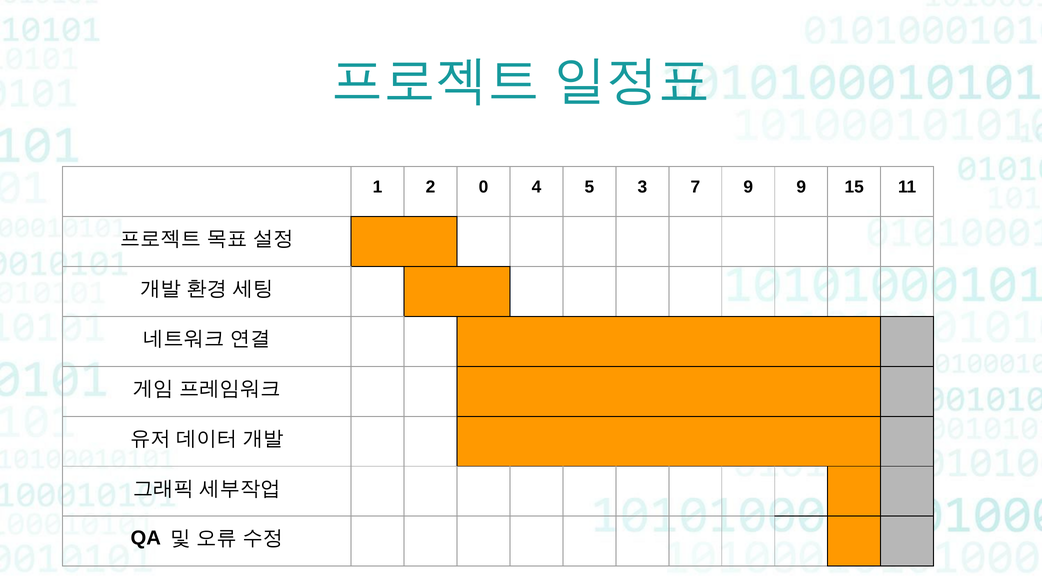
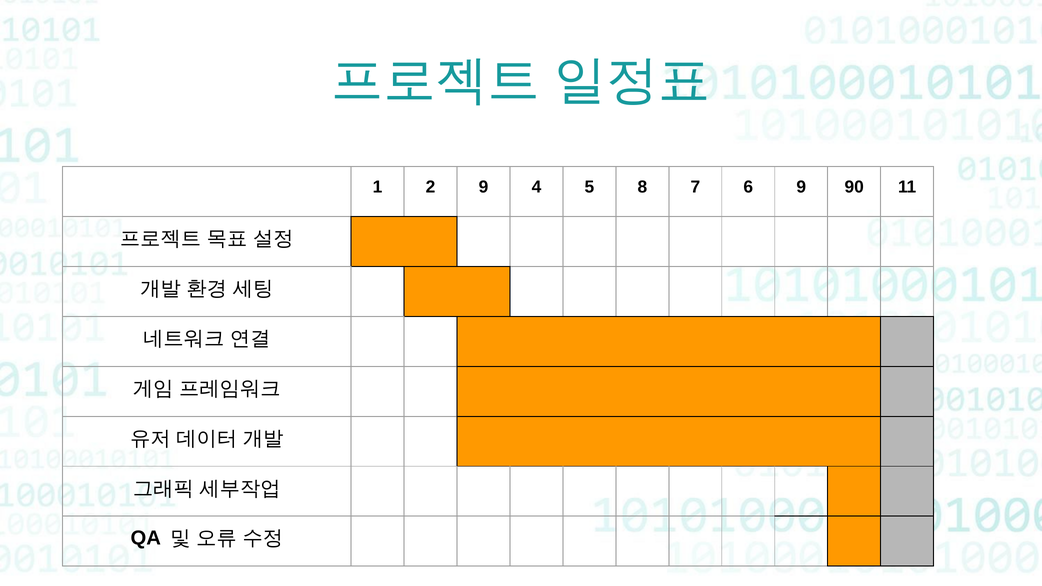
2 0: 0 -> 9 (483, 187)
3: 3 -> 8 (642, 187)
7 9: 9 -> 6 (748, 187)
15: 15 -> 90 (854, 187)
